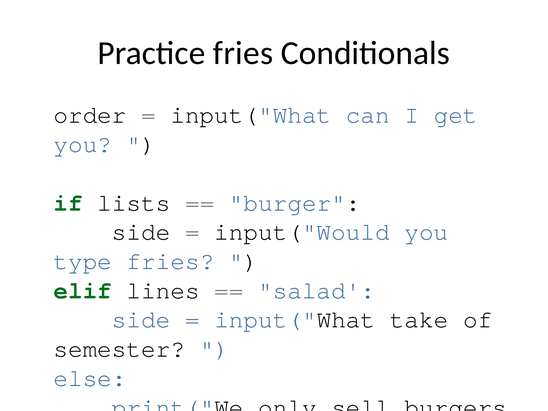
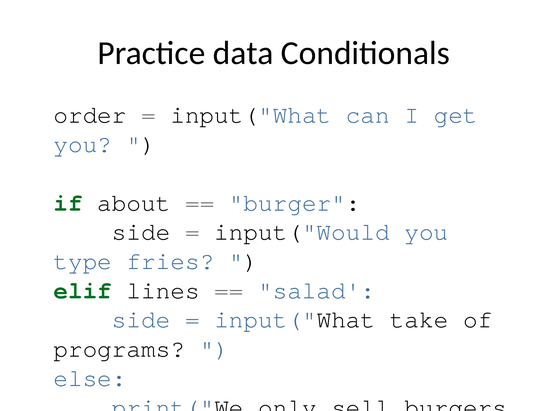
Practice fries: fries -> data (243, 53)
lists: lists -> about (134, 203)
semester: semester -> programs (119, 349)
